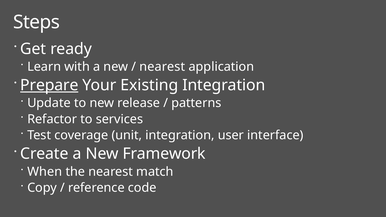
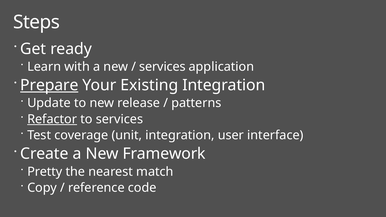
nearest: nearest -> services (162, 67)
Refactor underline: none -> present (52, 119)
When: When -> Pretty (45, 172)
